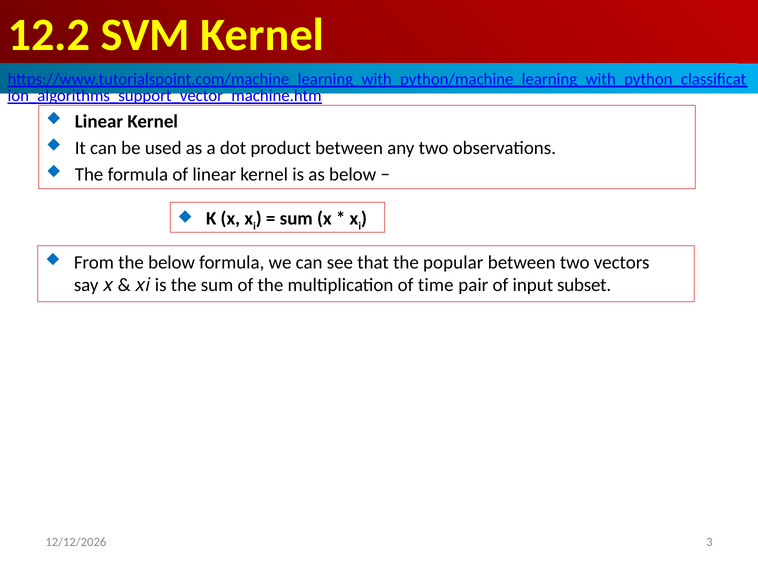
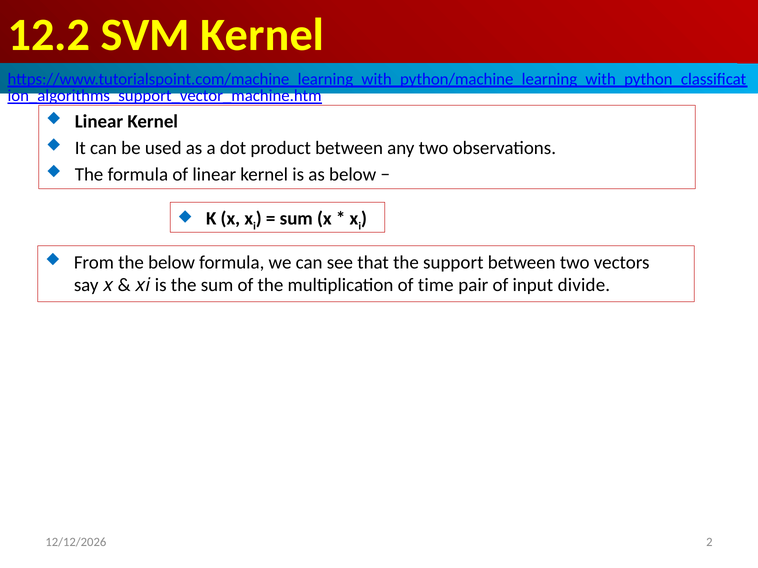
popular: popular -> support (453, 263)
subset: subset -> divide (584, 285)
3: 3 -> 2 (709, 543)
